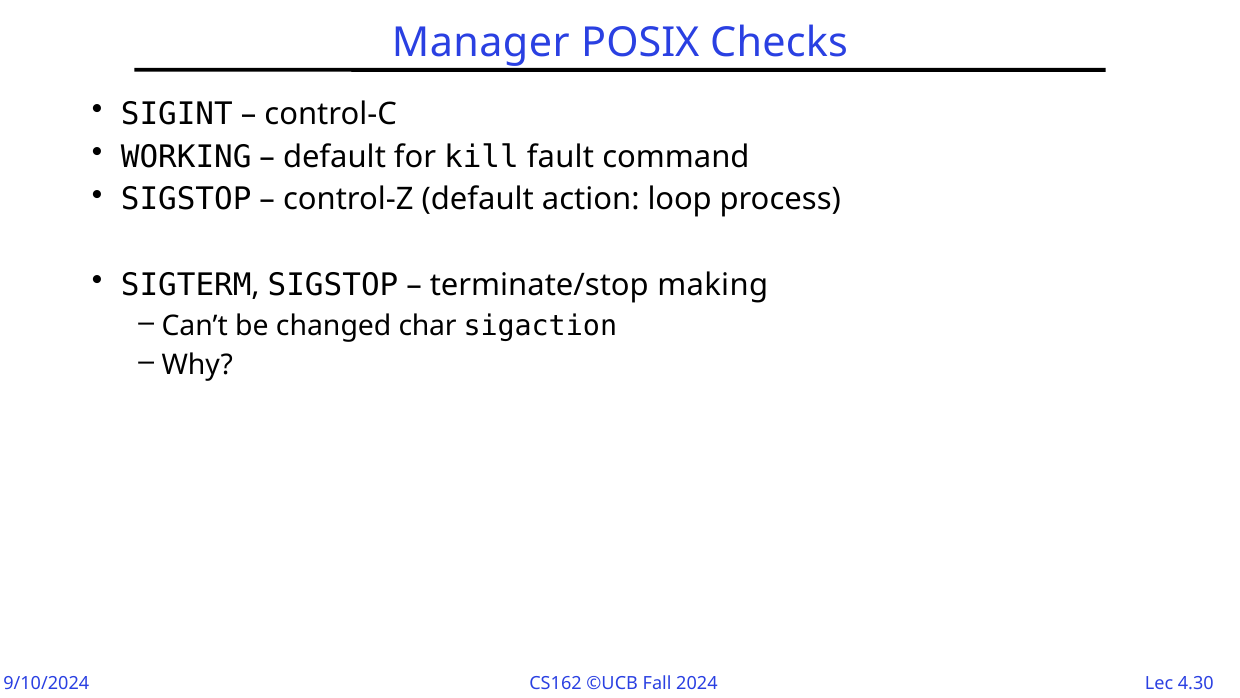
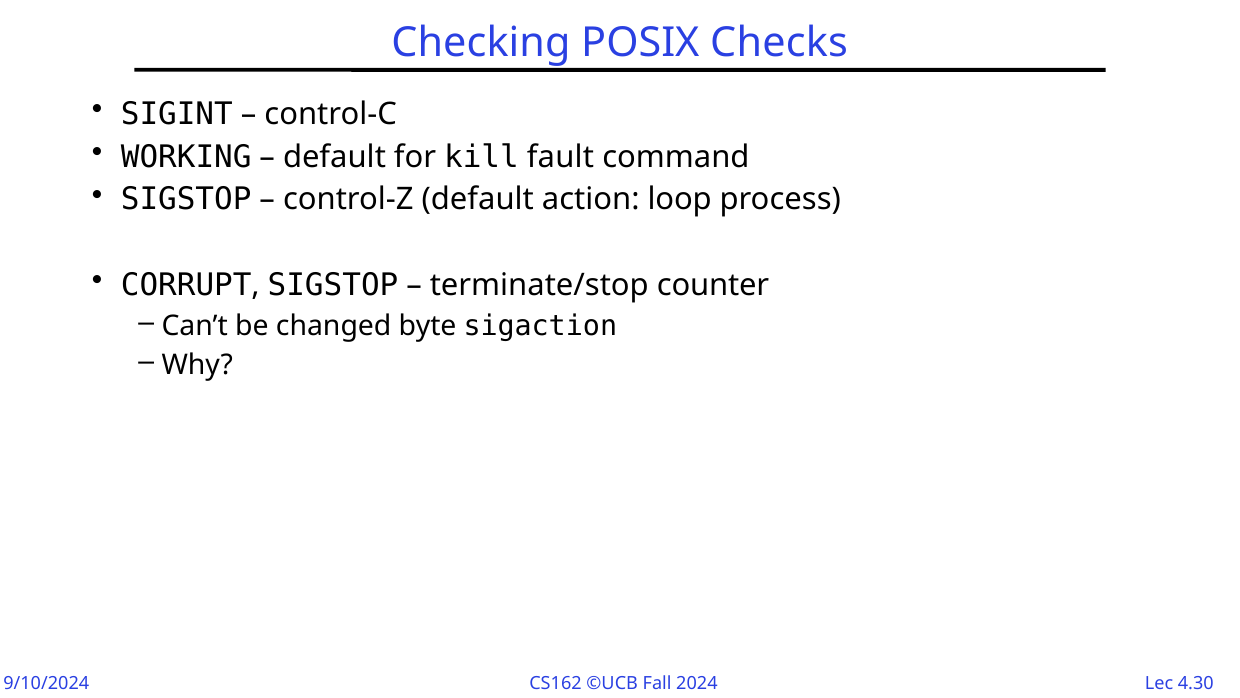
Manager: Manager -> Checking (481, 42)
SIGTERM: SIGTERM -> CORRUPT (186, 285)
making: making -> counter (713, 285)
char: char -> byte (428, 326)
